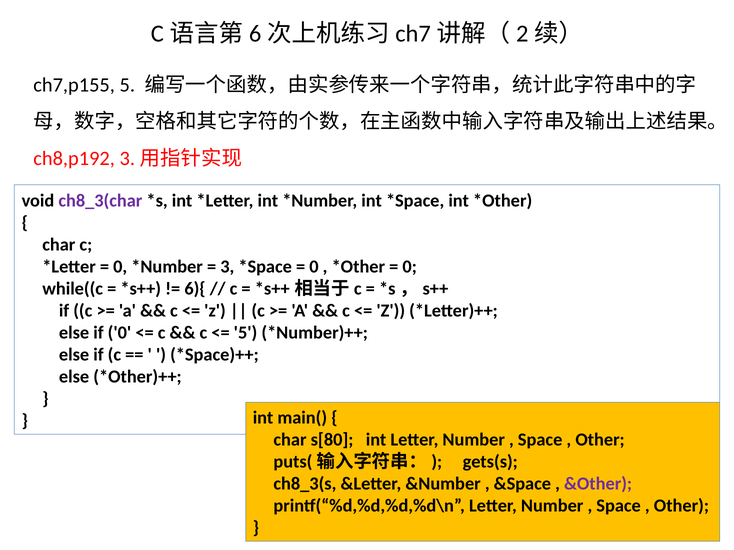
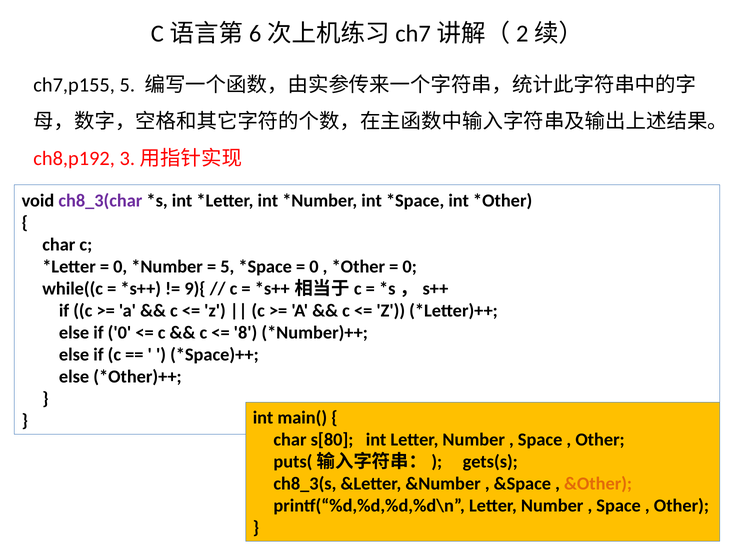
3: 3 -> 5 (227, 267)
6){: 6){ -> 9){ (195, 289)
5: 5 -> 8 (246, 333)
&Other colour: purple -> orange (598, 484)
